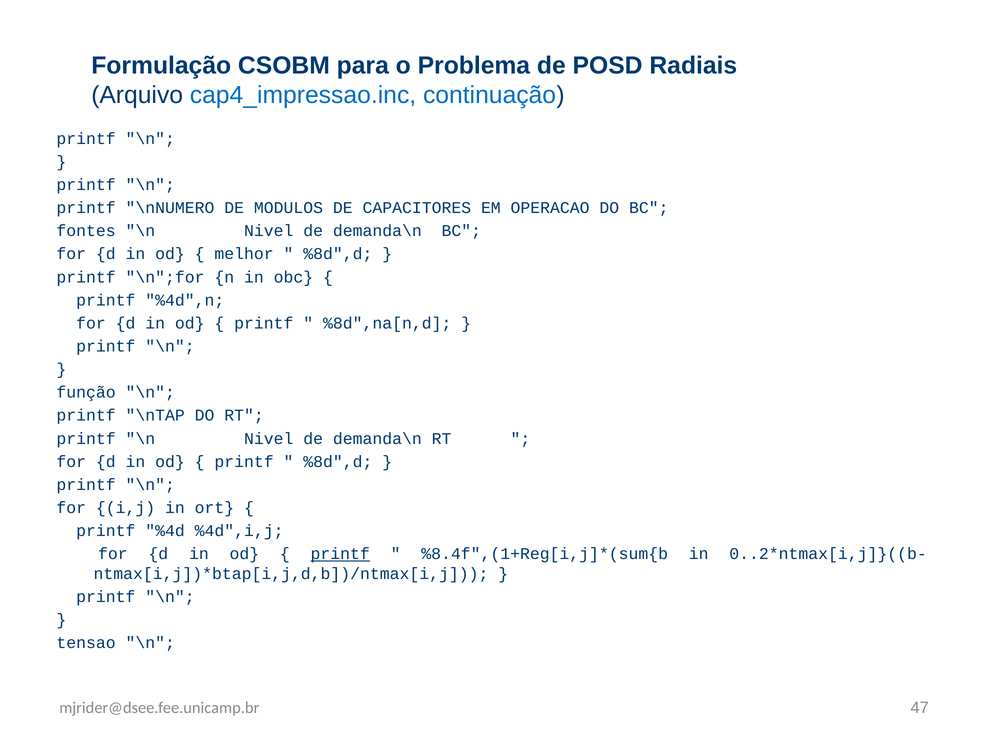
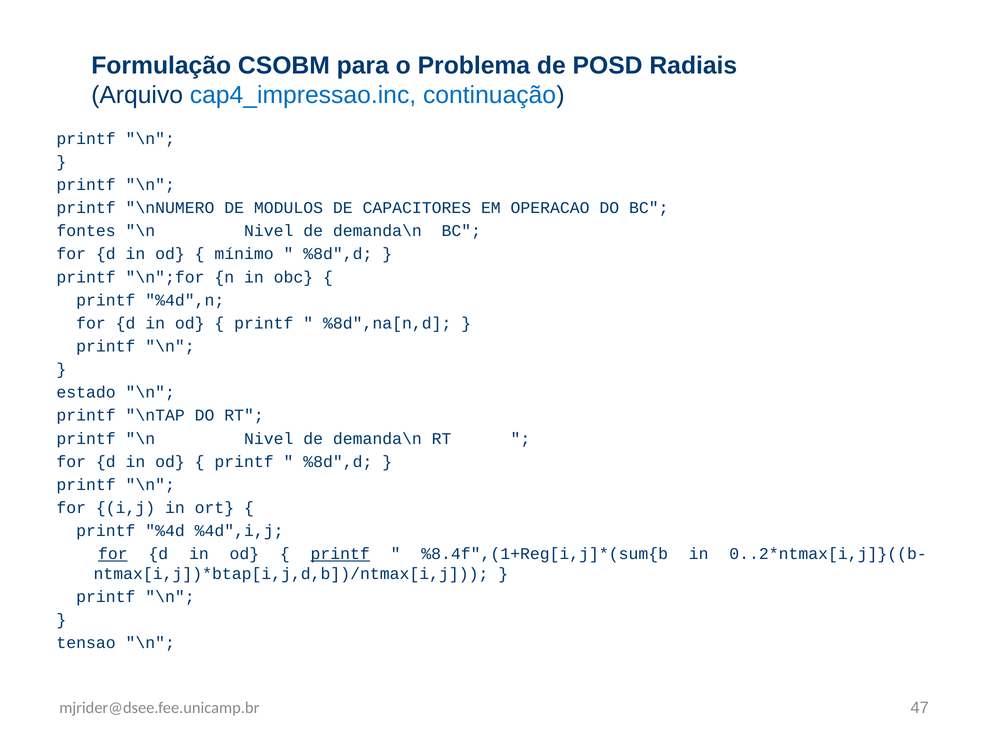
melhor: melhor -> mínimo (244, 254)
função: função -> estado (86, 392)
for underline: none -> present (113, 554)
